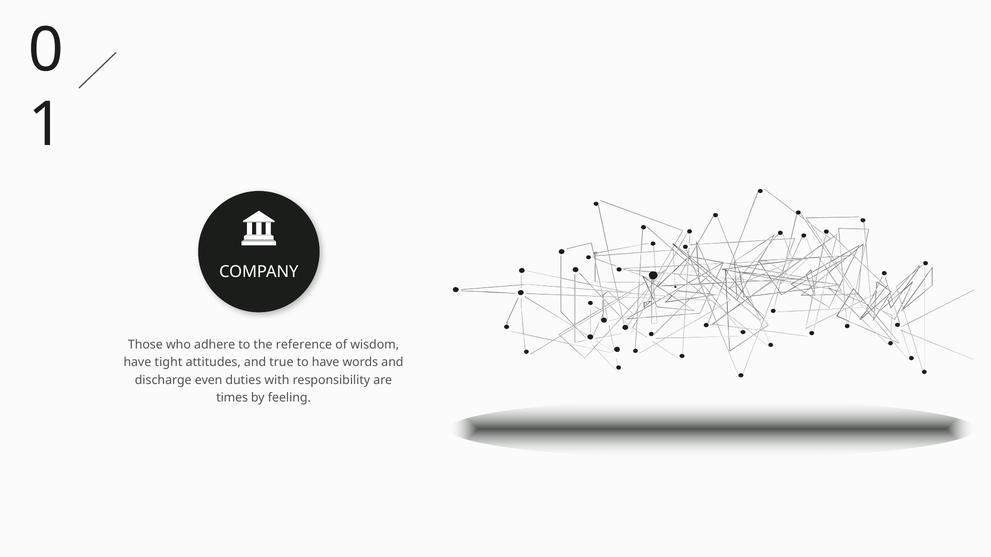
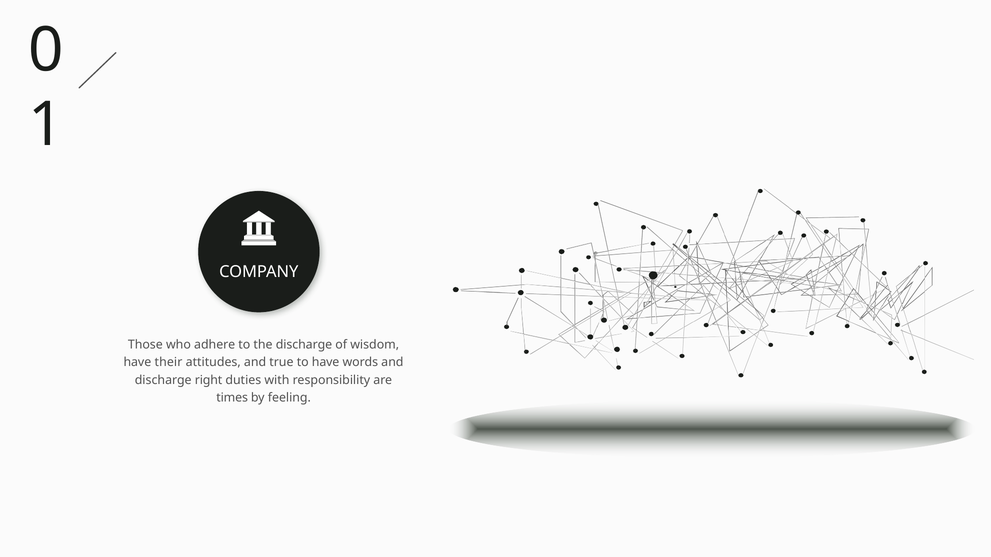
the reference: reference -> discharge (304, 345)
tight: tight -> their (168, 363)
even: even -> right (209, 380)
